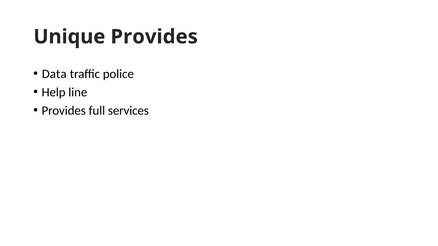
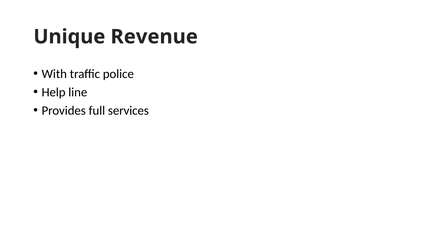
Unique Provides: Provides -> Revenue (154, 37)
Data: Data -> With (54, 74)
